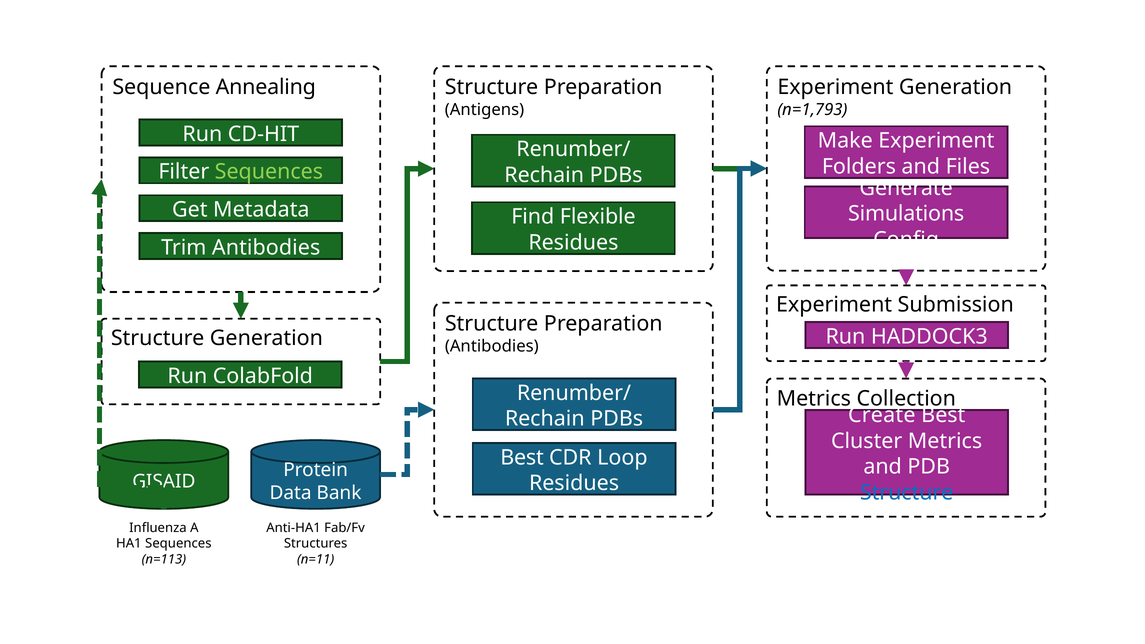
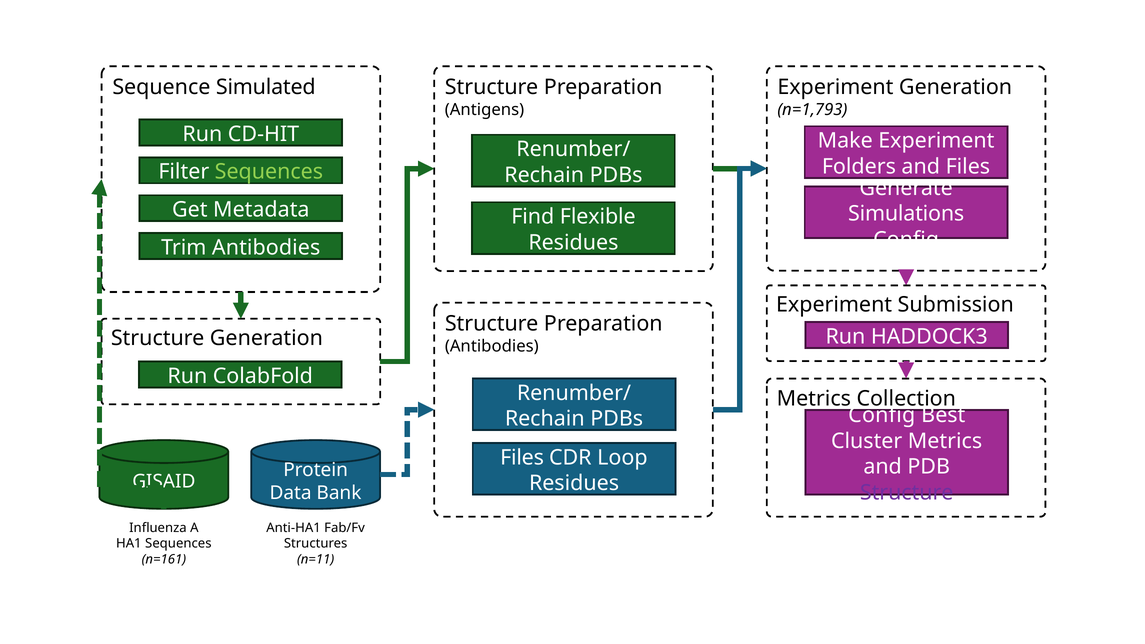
Annealing: Annealing -> Simulated (266, 87)
Create: Create -> Config (882, 415)
Best: Best -> Files (522, 458)
Structure colour: blue -> purple (907, 493)
n=113: n=113 -> n=161 (164, 559)
